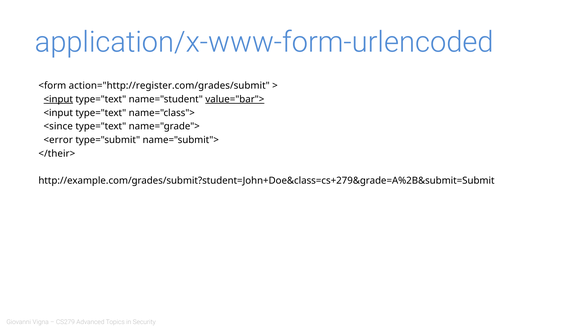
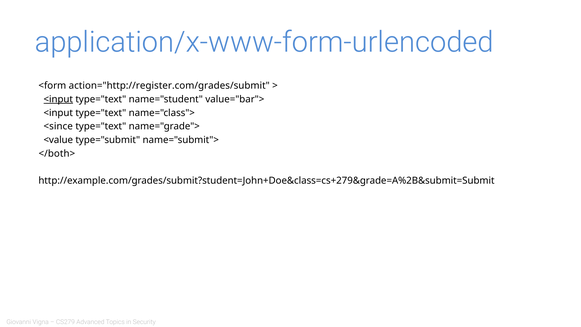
value="bar"> underline: present -> none (235, 99)
<error: <error -> <value (58, 140)
</their>: </their> -> </both> (57, 153)
